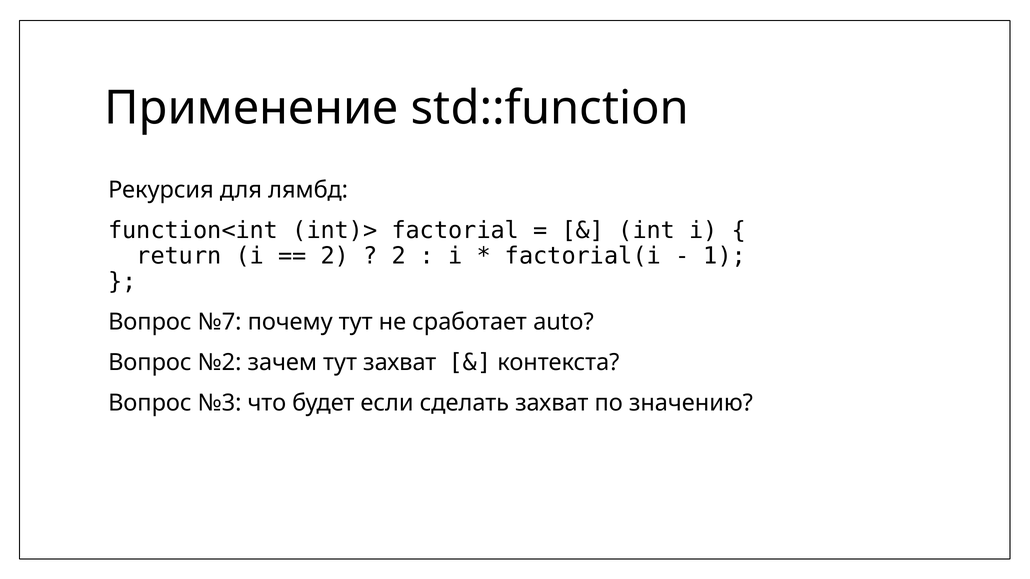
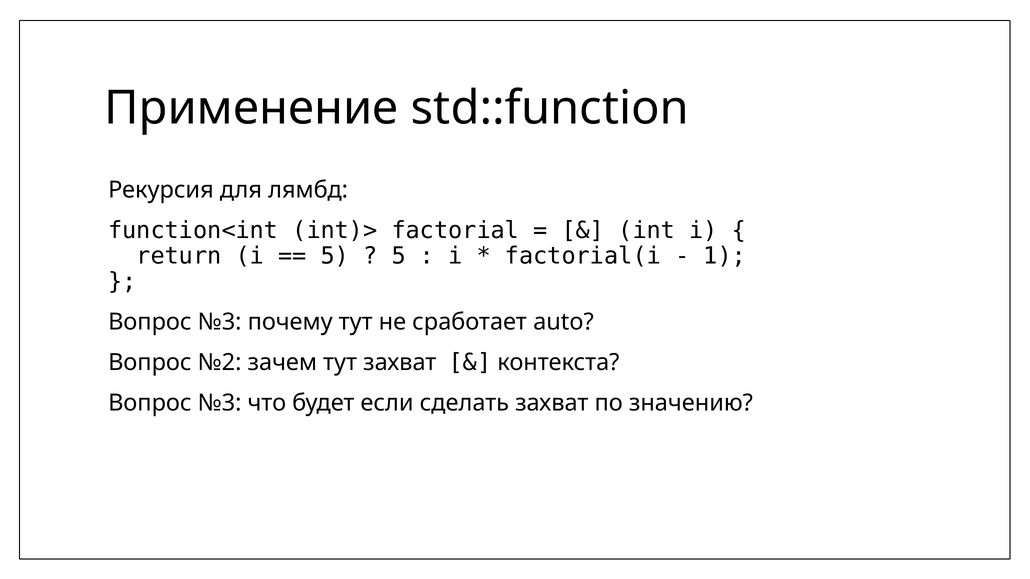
2: 2 -> 5 (335, 256)
2: 2 -> 5 (399, 256)
№7: №7 -> №3 (220, 322)
